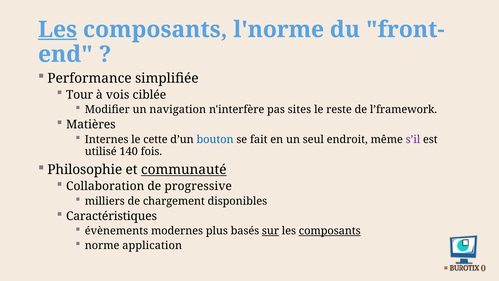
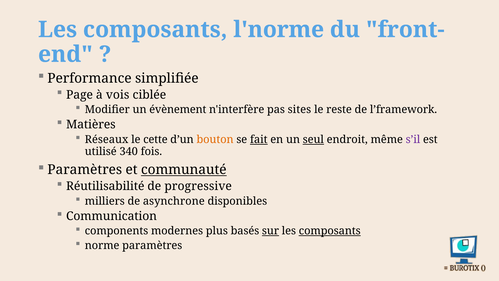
Les underline: present -> none (58, 30)
Tour: Tour -> Page (80, 95)
navigation: navigation -> évènement (178, 110)
Internes: Internes -> Réseaux (107, 139)
bouton colour: blue -> orange (215, 139)
fait underline: none -> present (259, 139)
seul underline: none -> present (313, 139)
140: 140 -> 340 (129, 151)
Philosophie: Philosophie -> Paramètres (85, 170)
Collaboration: Collaboration -> Réutilisabilité (105, 186)
chargement: chargement -> asynchrone (174, 201)
Caractéristiques: Caractéristiques -> Communication (112, 216)
évènements: évènements -> components (117, 231)
norme application: application -> paramètres (152, 245)
